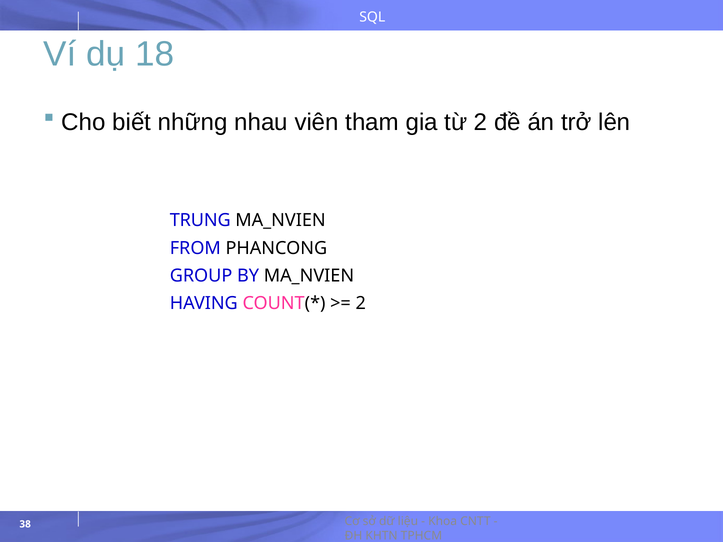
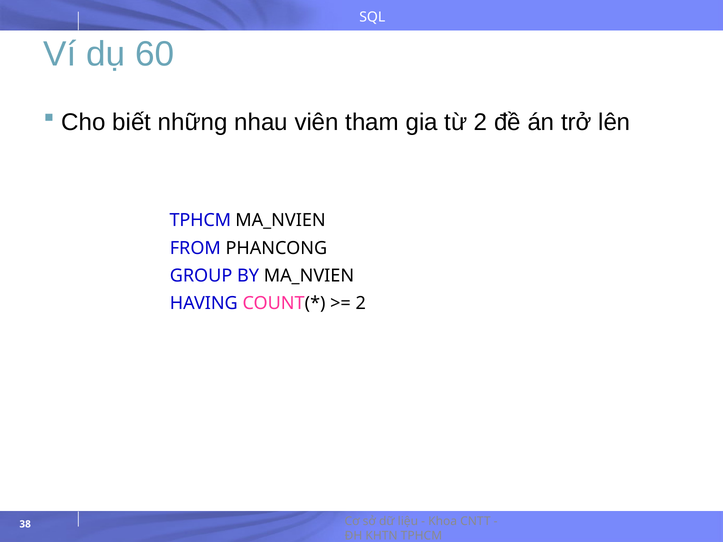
18: 18 -> 60 (155, 54)
TRUNG: TRUNG -> TPHCM (200, 220)
